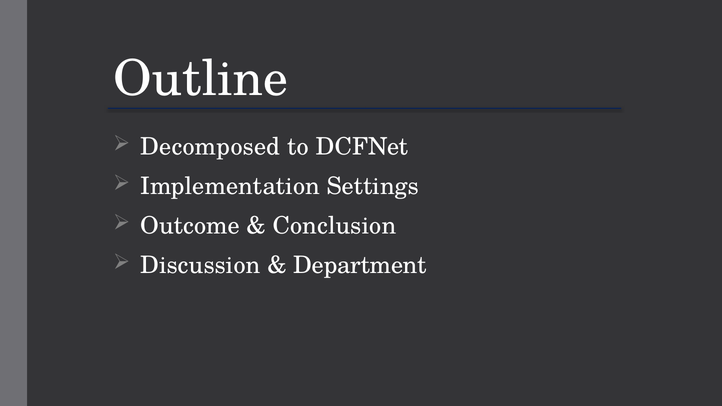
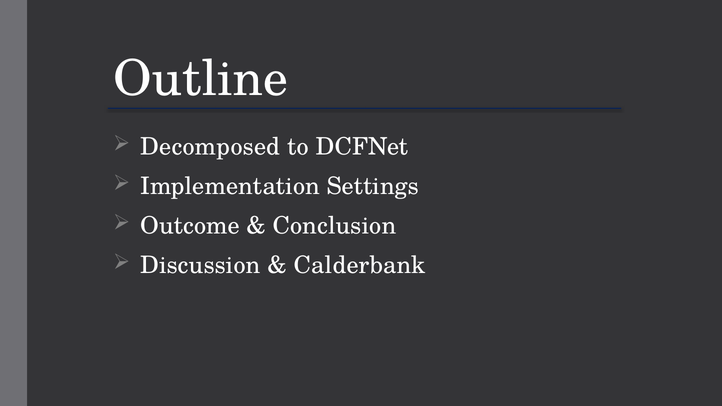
Department: Department -> Calderbank (360, 265)
